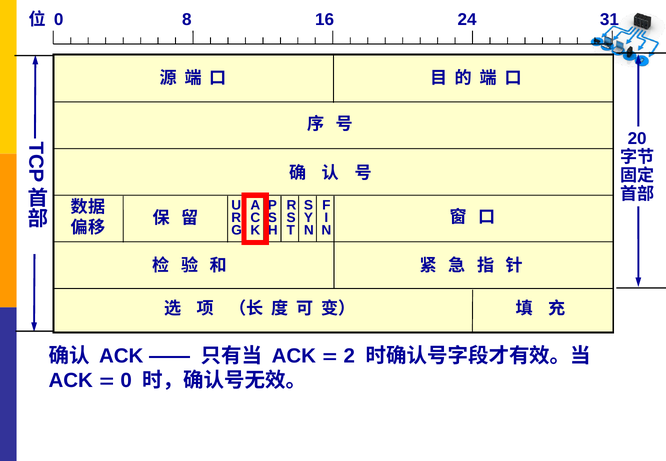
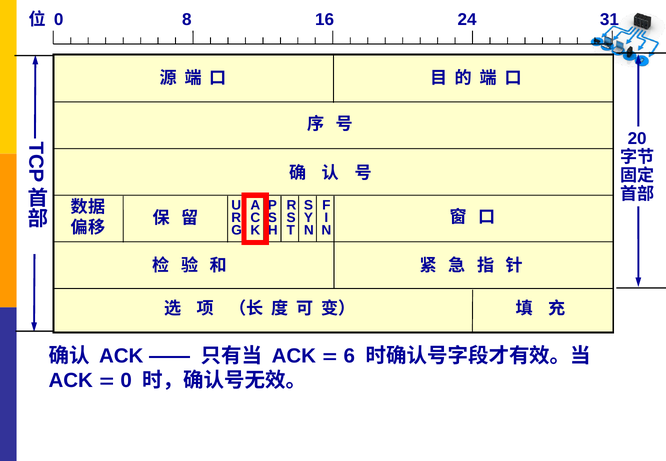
2: 2 -> 6 (349, 356)
